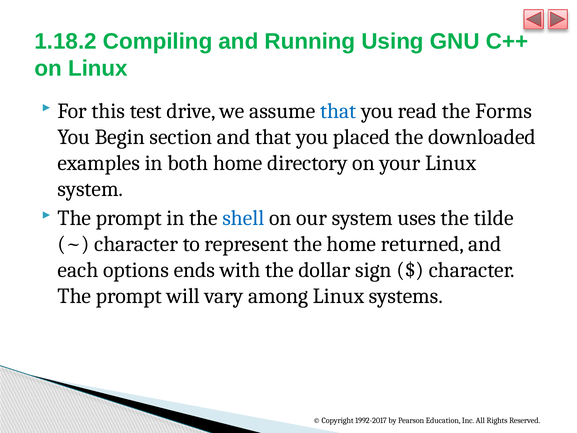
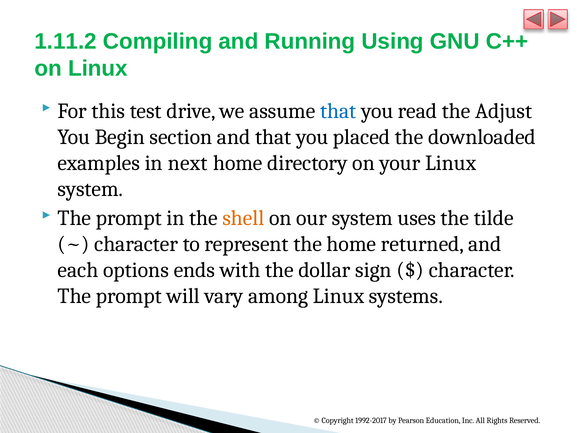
1.18.2: 1.18.2 -> 1.11.2 (66, 42)
Forms: Forms -> Adjust (504, 111)
both: both -> next (188, 163)
shell colour: blue -> orange (243, 218)
